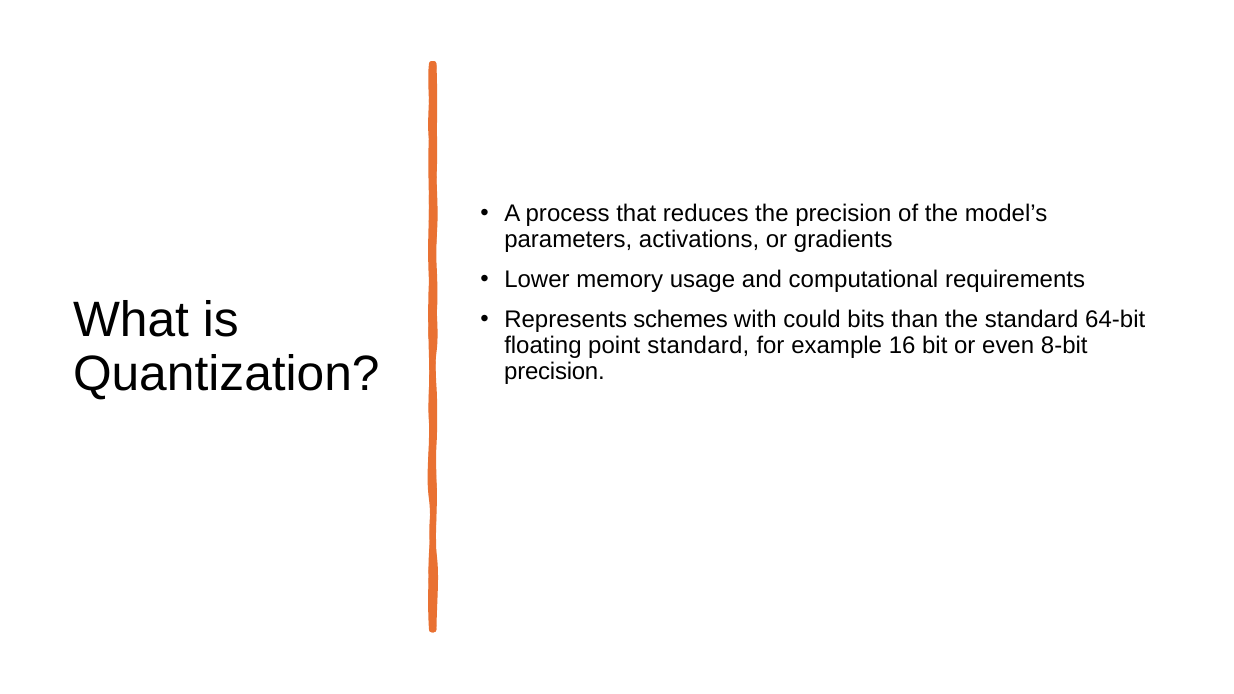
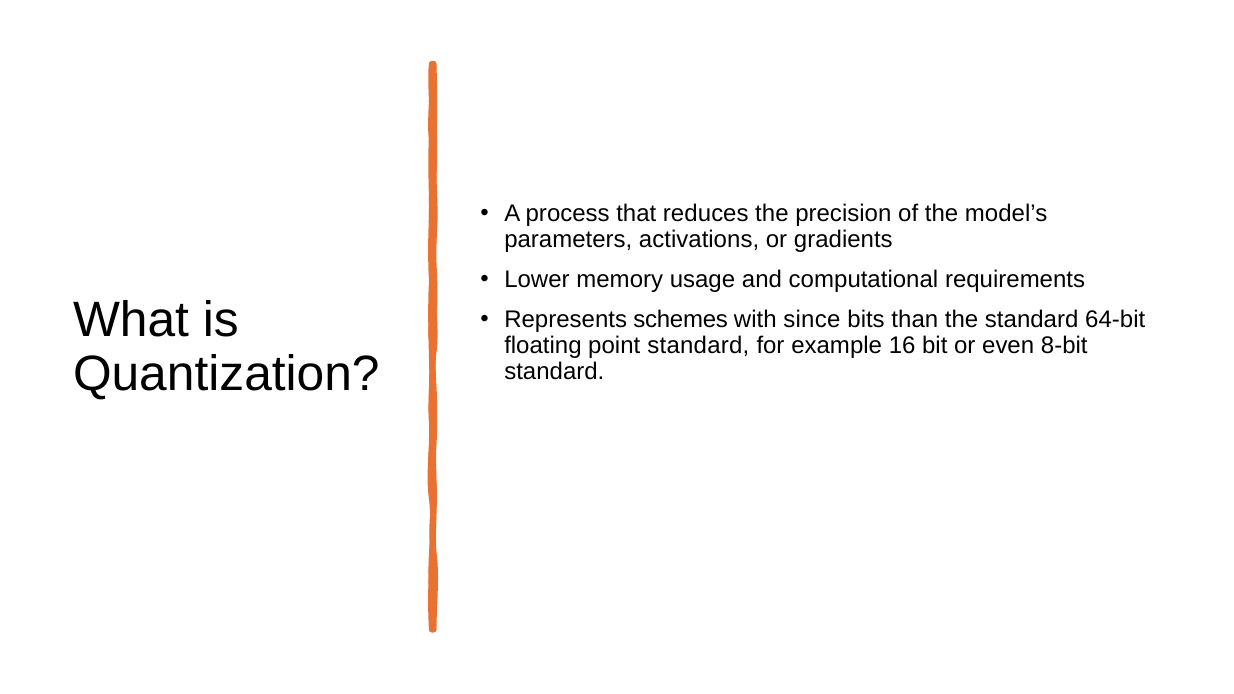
could: could -> since (812, 319)
precision: precision -> standard (554, 371)
